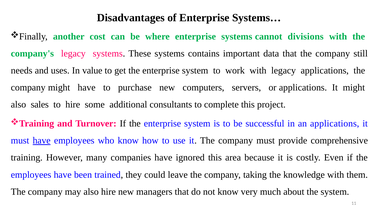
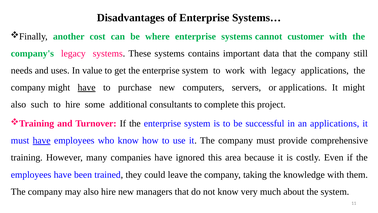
divisions: divisions -> customer (306, 36)
have underline: none -> present (87, 87)
sales: sales -> such (40, 104)
